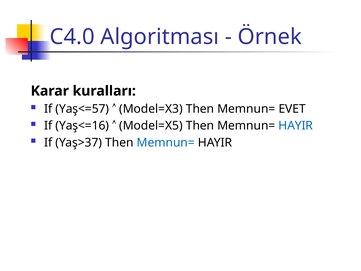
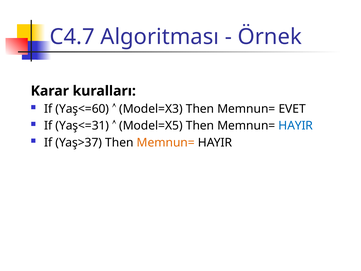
C4.0: C4.0 -> C4.7 (72, 37)
Yaş<=57: Yaş<=57 -> Yaş<=60 (82, 109)
Yaş<=16: Yaş<=16 -> Yaş<=31 (82, 126)
Memnun= colour: blue -> orange (166, 142)
